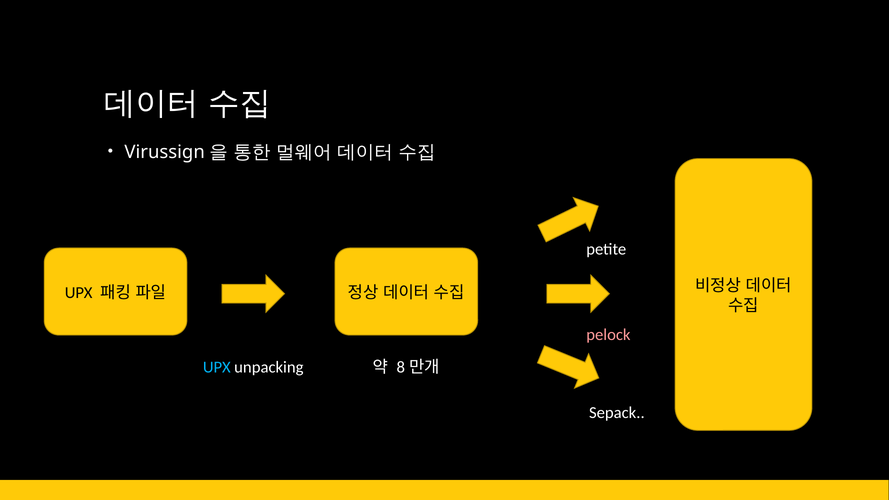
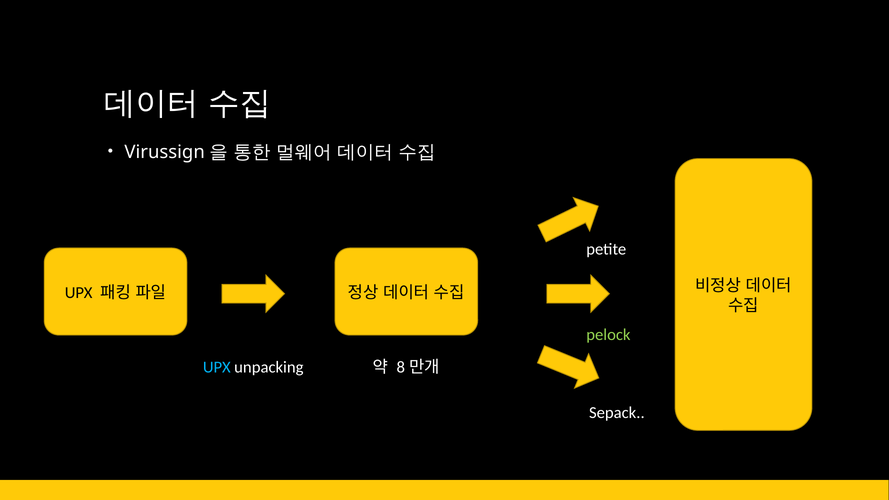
pelock colour: pink -> light green (608, 335)
